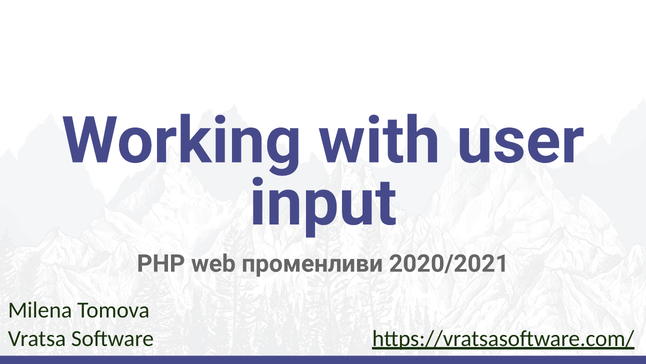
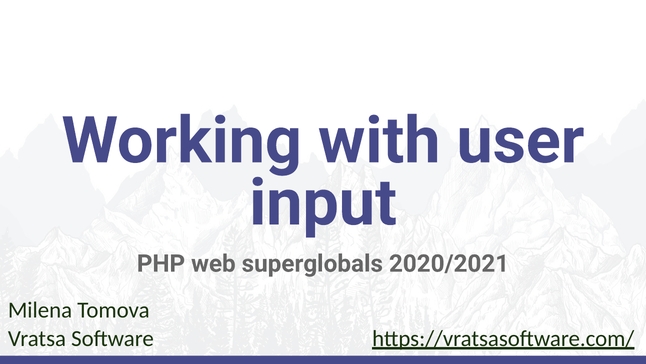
променливи: променливи -> superglobals (312, 263)
